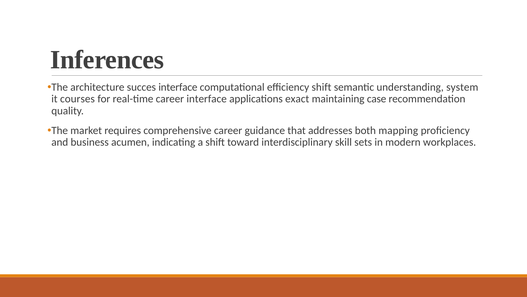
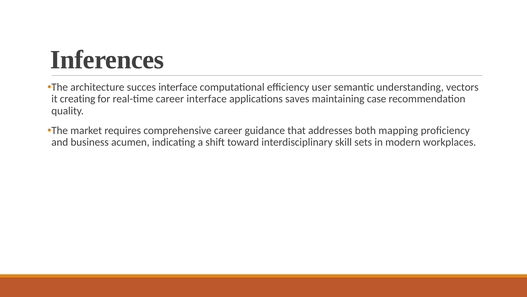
efficiency shift: shift -> user (322, 87)
system: system -> vectors (462, 87)
courses: courses -> creating (78, 99)
exact: exact -> saves (297, 99)
